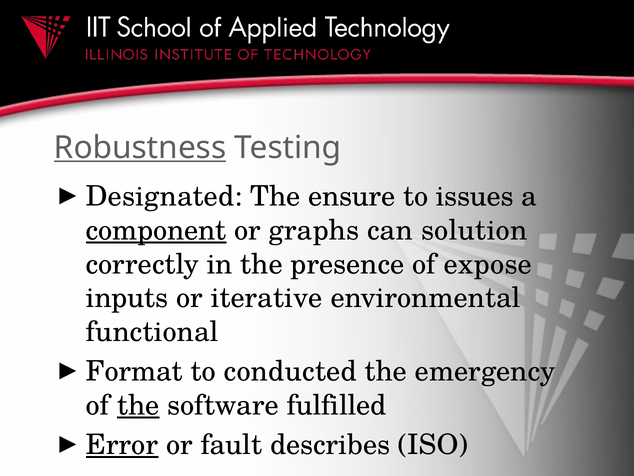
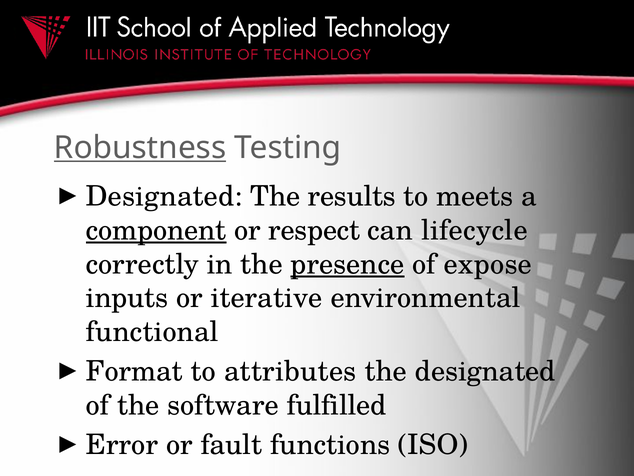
ensure: ensure -> results (352, 196)
issues: issues -> meets (475, 196)
graphs: graphs -> respect (314, 230)
solution: solution -> lifecycle (474, 230)
presence underline: none -> present (347, 264)
conducted: conducted -> attributes (290, 371)
the emergency: emergency -> designated (485, 371)
the underline: present -> none (138, 405)
Error underline: present -> none (122, 444)
describes: describes -> functions (330, 444)
